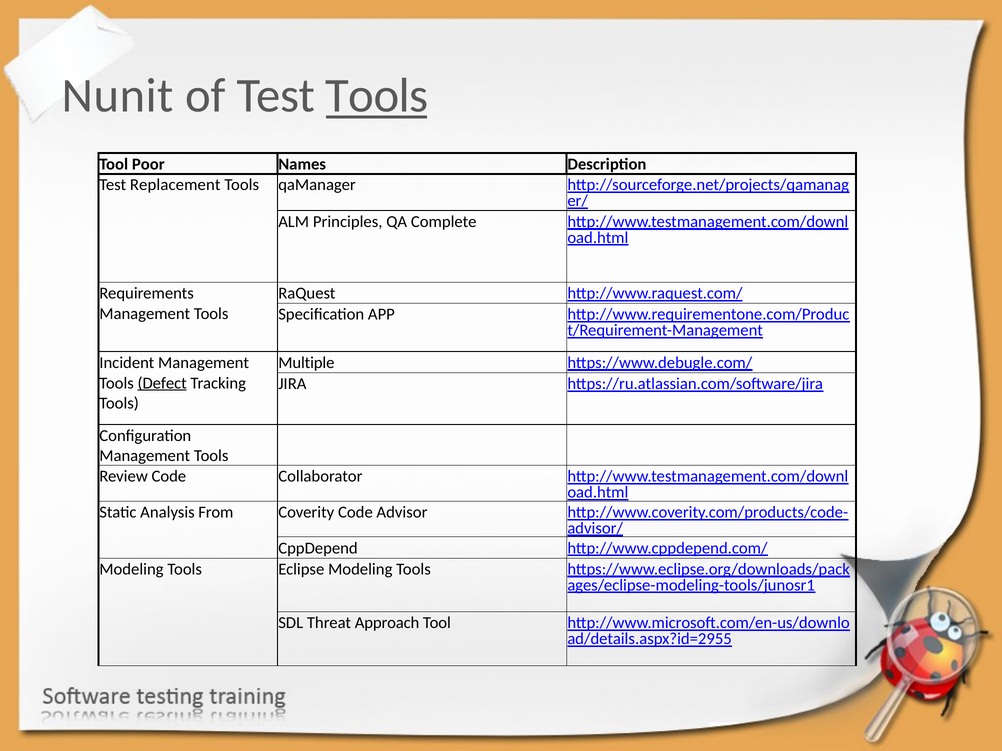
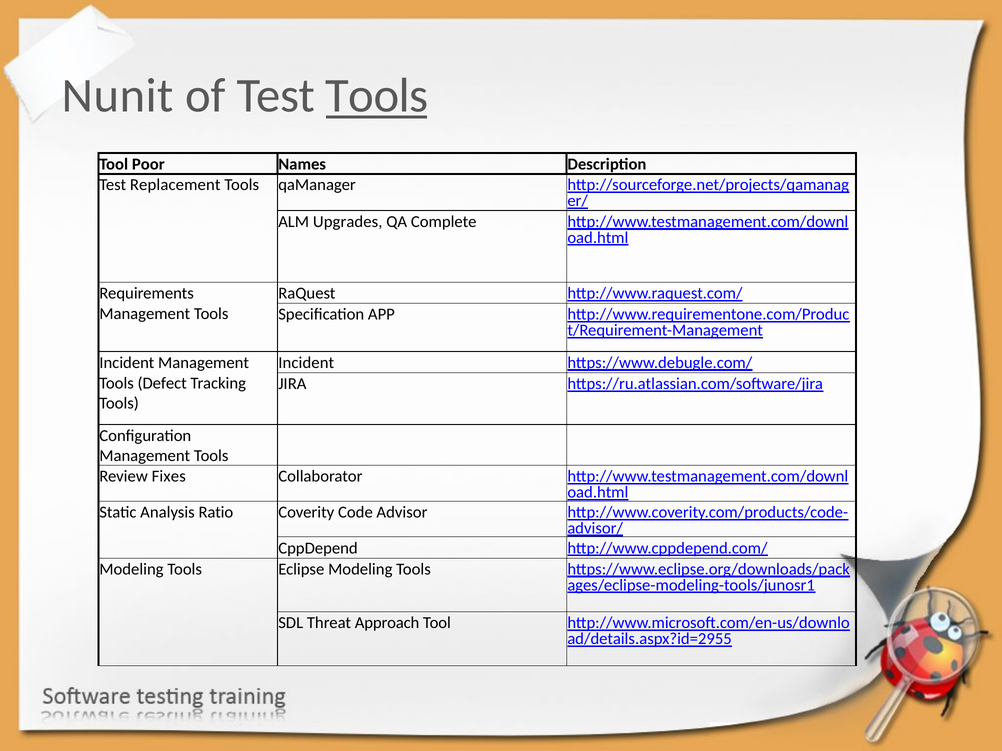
Principles: Principles -> Upgrades (348, 222)
Multiple: Multiple -> Incident (306, 363)
Defect underline: present -> none (162, 383)
Review Code: Code -> Fixes (169, 477)
From: From -> Ratio (216, 513)
